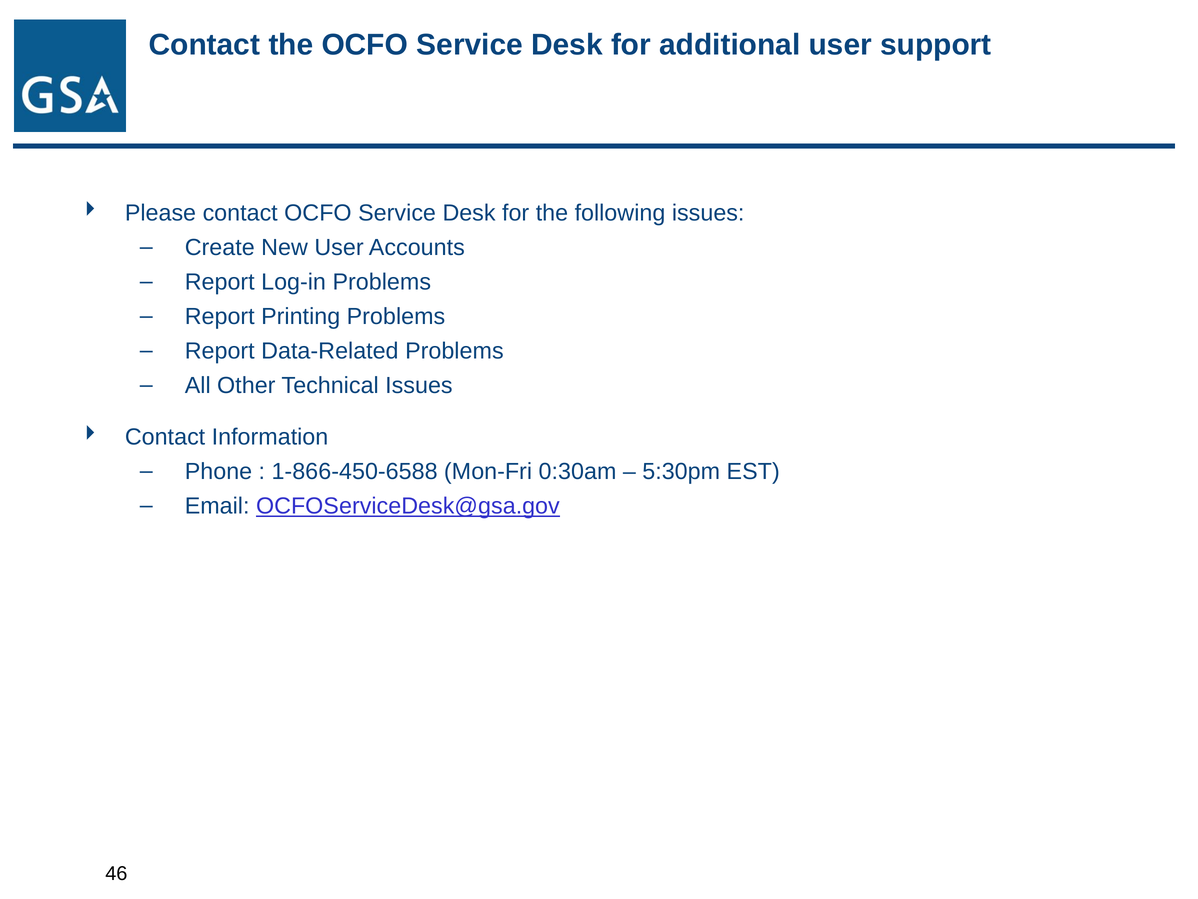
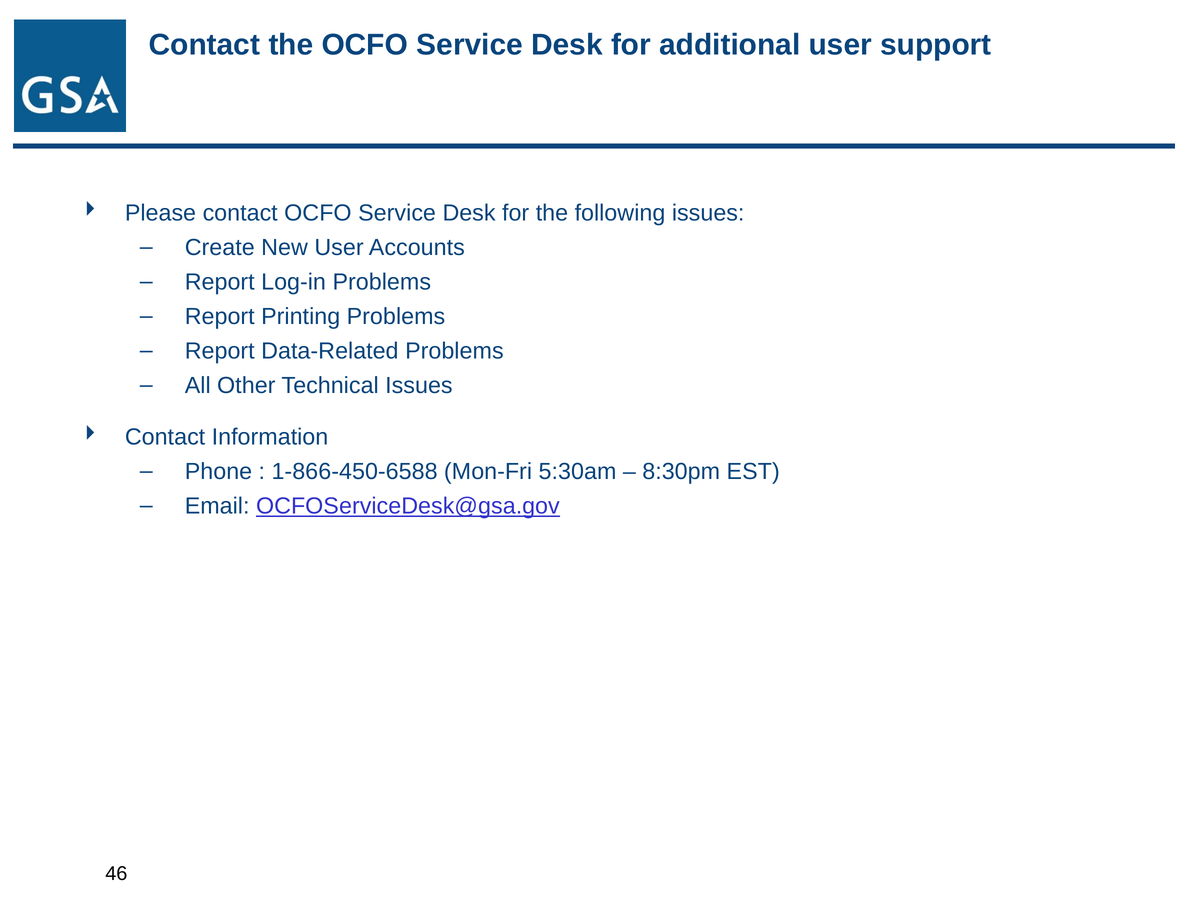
0:30am: 0:30am -> 5:30am (578, 471)
5:30pm: 5:30pm -> 8:30pm (681, 471)
